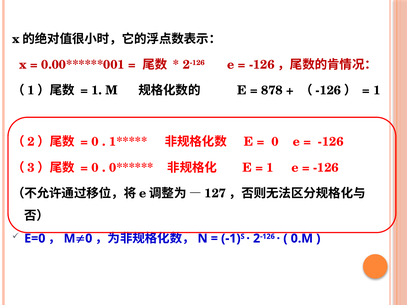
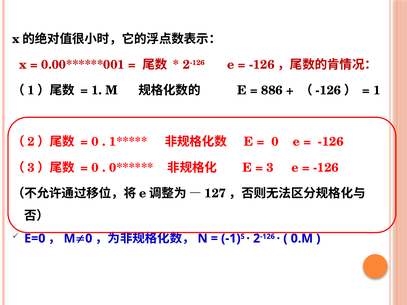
878: 878 -> 886 (272, 90)
1: 1 -> 3 (270, 168)
